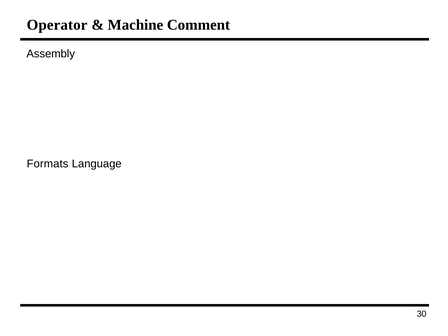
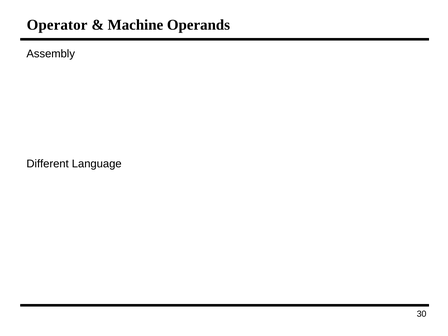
Comment: Comment -> Operands (198, 25)
Formats: Formats -> Different (48, 164)
